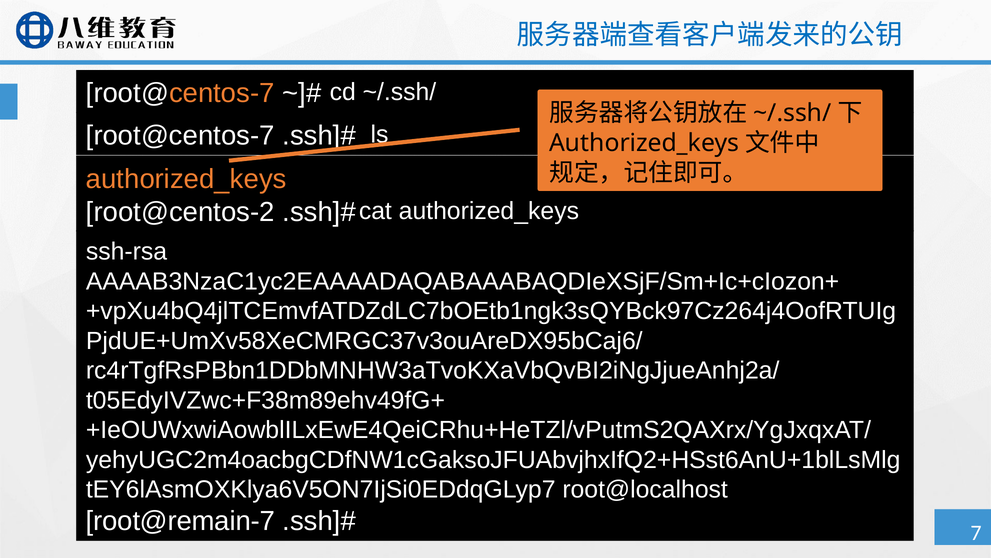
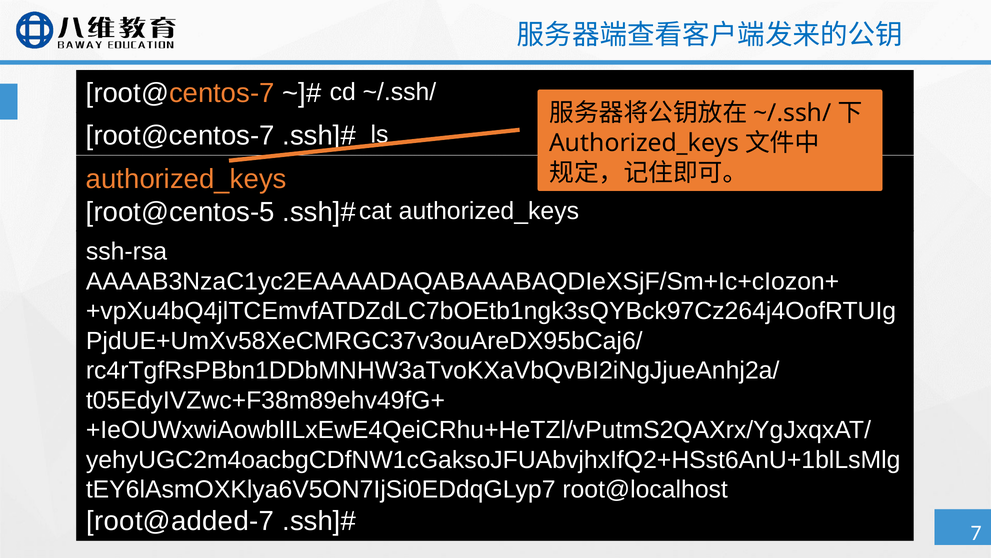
root@centos-2: root@centos-2 -> root@centos-5 (180, 212)
root@remain-7: root@remain-7 -> root@added-7 (180, 521)
